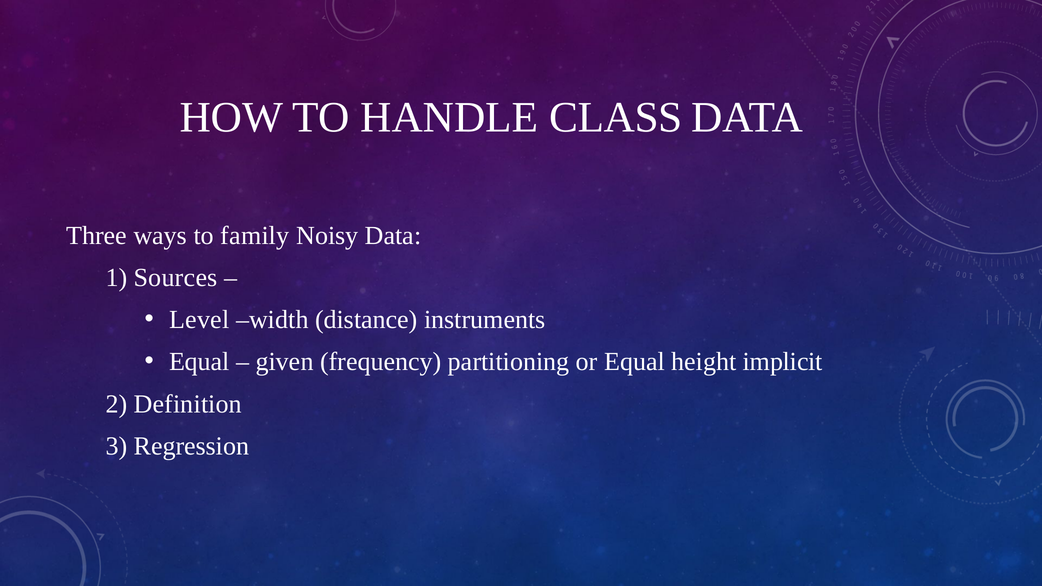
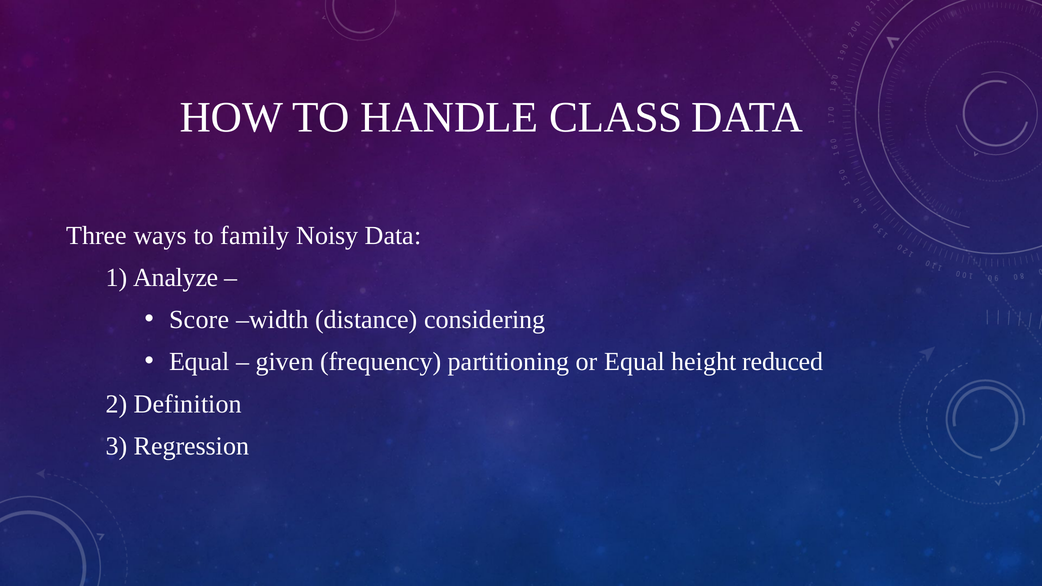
Sources: Sources -> Analyze (176, 278)
Level: Level -> Score (199, 320)
instruments: instruments -> considering (485, 320)
implicit: implicit -> reduced (783, 362)
